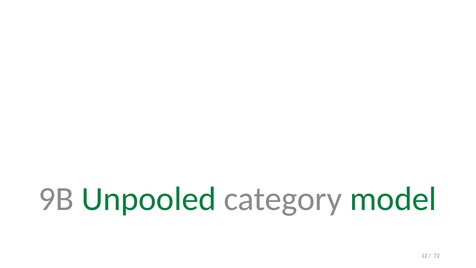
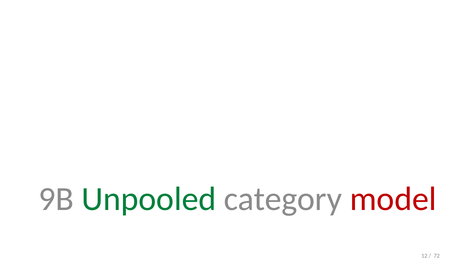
model colour: green -> red (393, 199)
